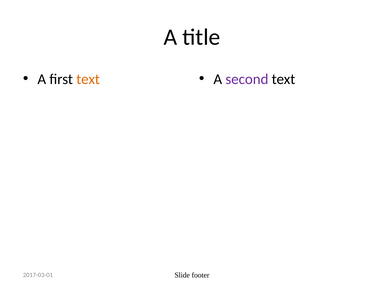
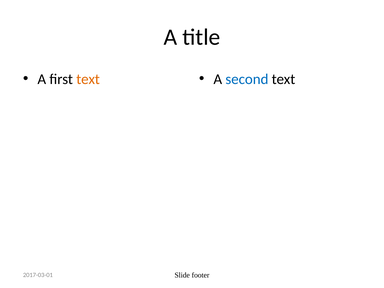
second colour: purple -> blue (247, 79)
